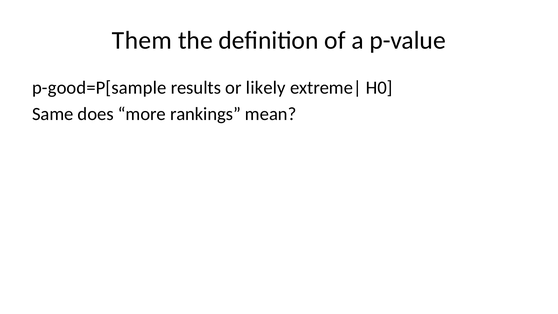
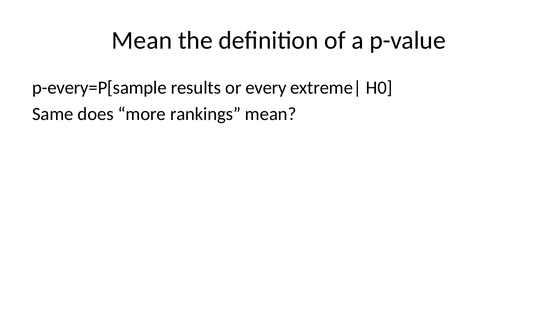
Them: Them -> Mean (142, 41)
p-good=P[sample: p-good=P[sample -> p-every=P[sample (99, 88)
likely: likely -> every (266, 88)
